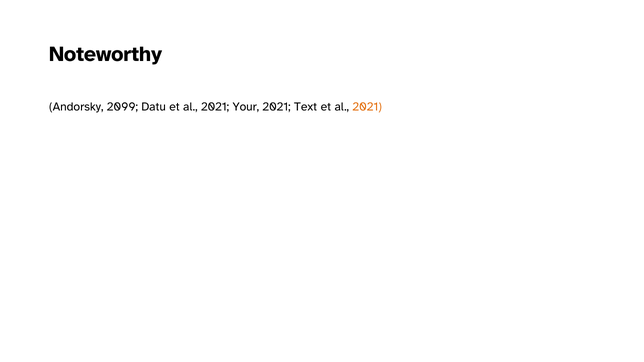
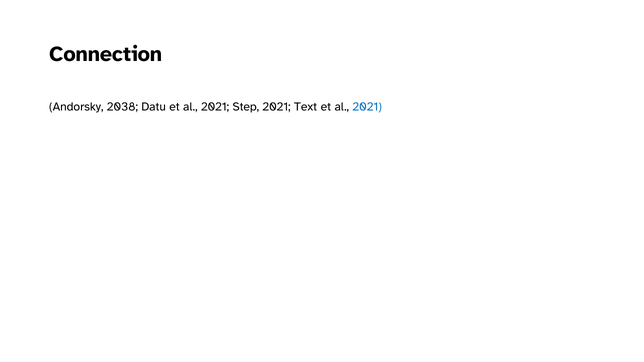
Noteworthy: Noteworthy -> Connection (106, 54)
2099: 2099 -> 2038 (122, 107)
Your: Your -> Step (246, 107)
2021 colour: orange -> blue (367, 107)
